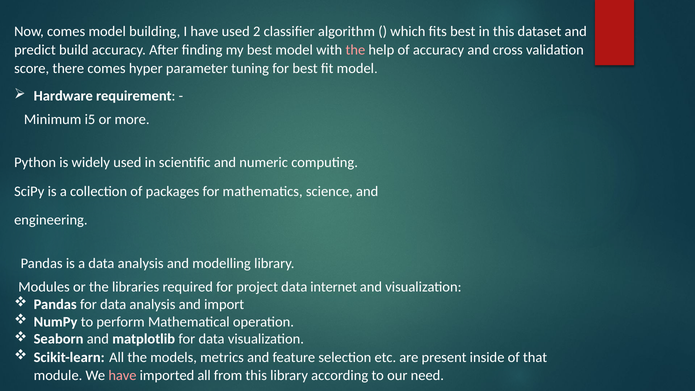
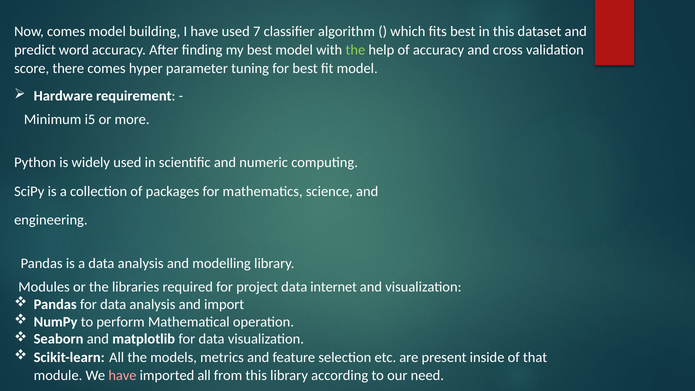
2: 2 -> 7 (257, 31)
build: build -> word (74, 50)
the colour: pink -> light green (355, 50)
